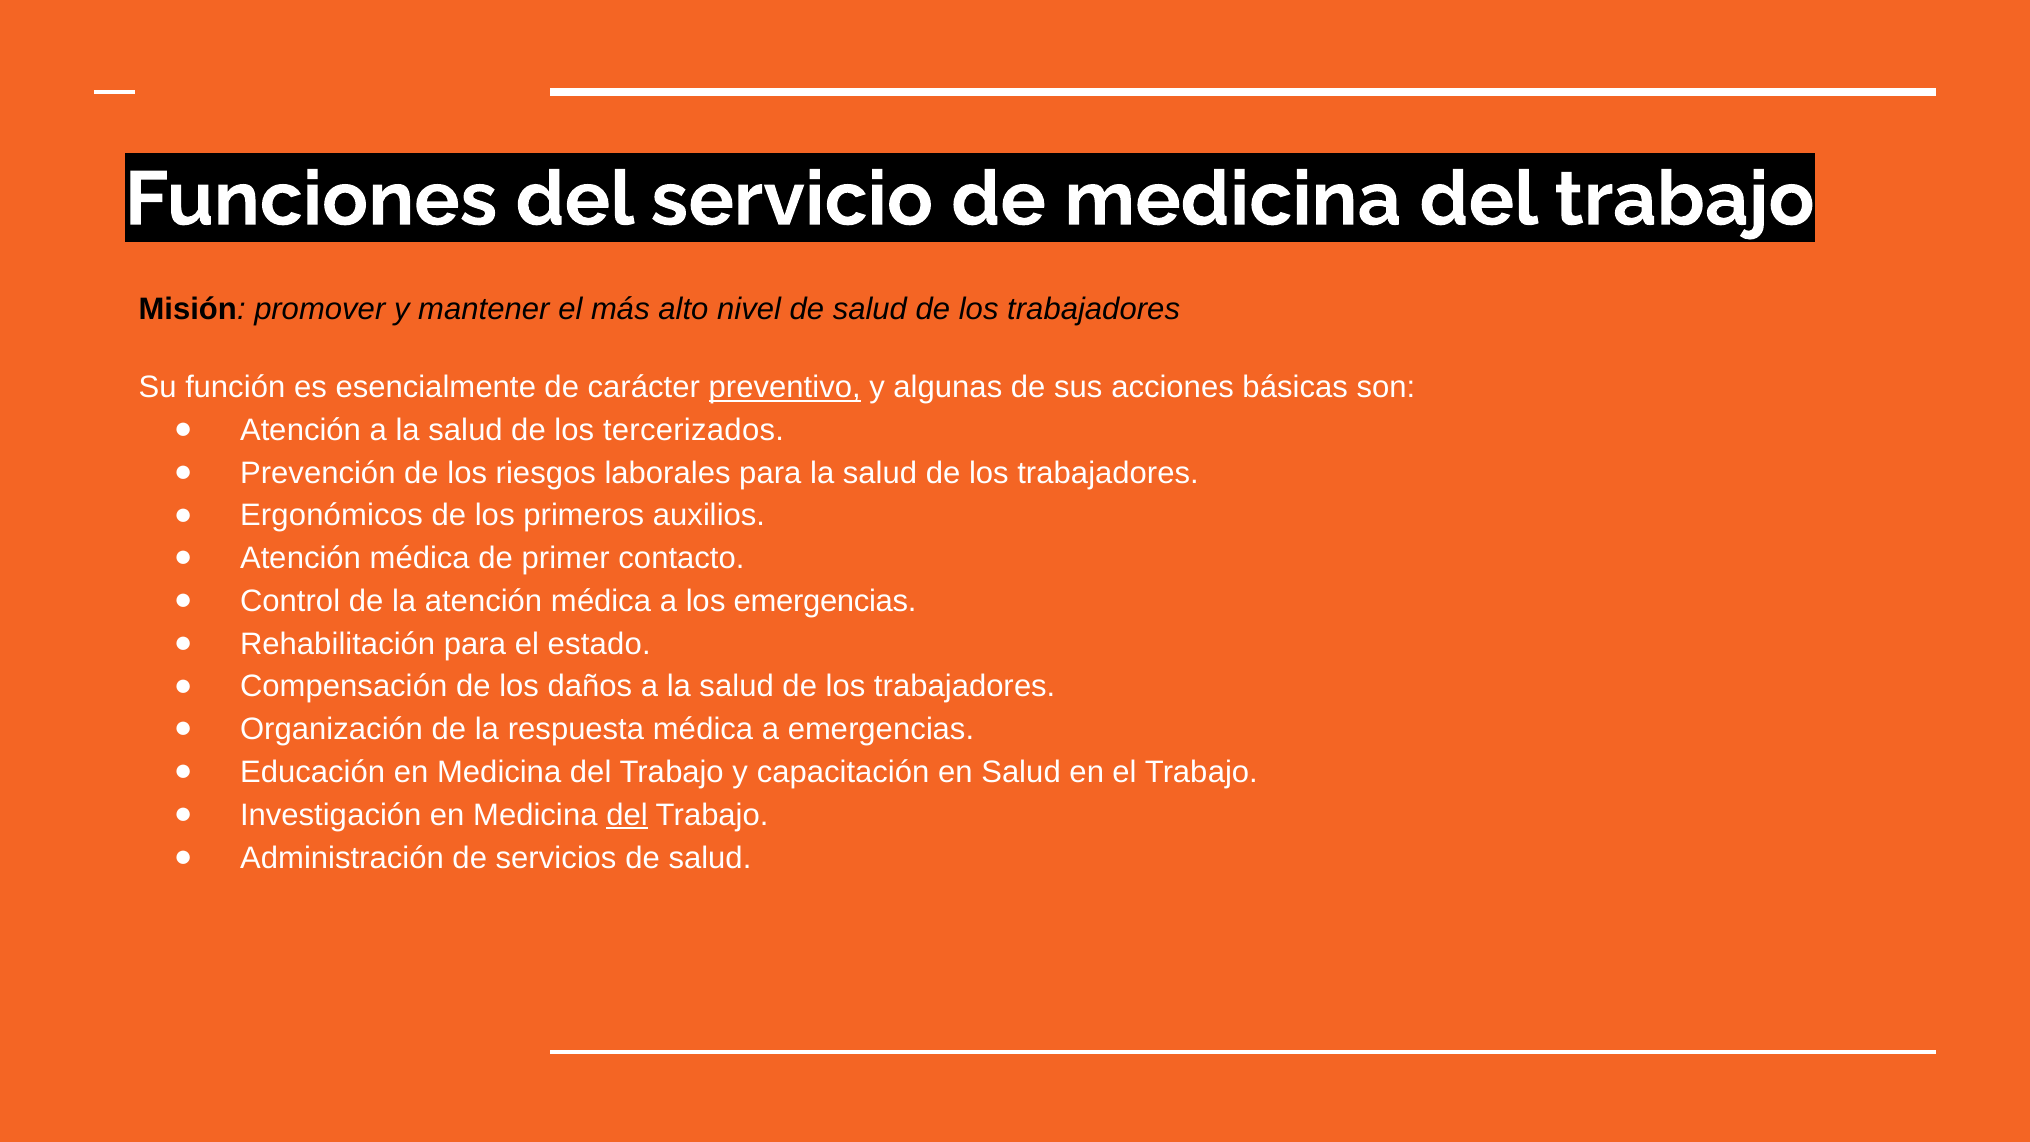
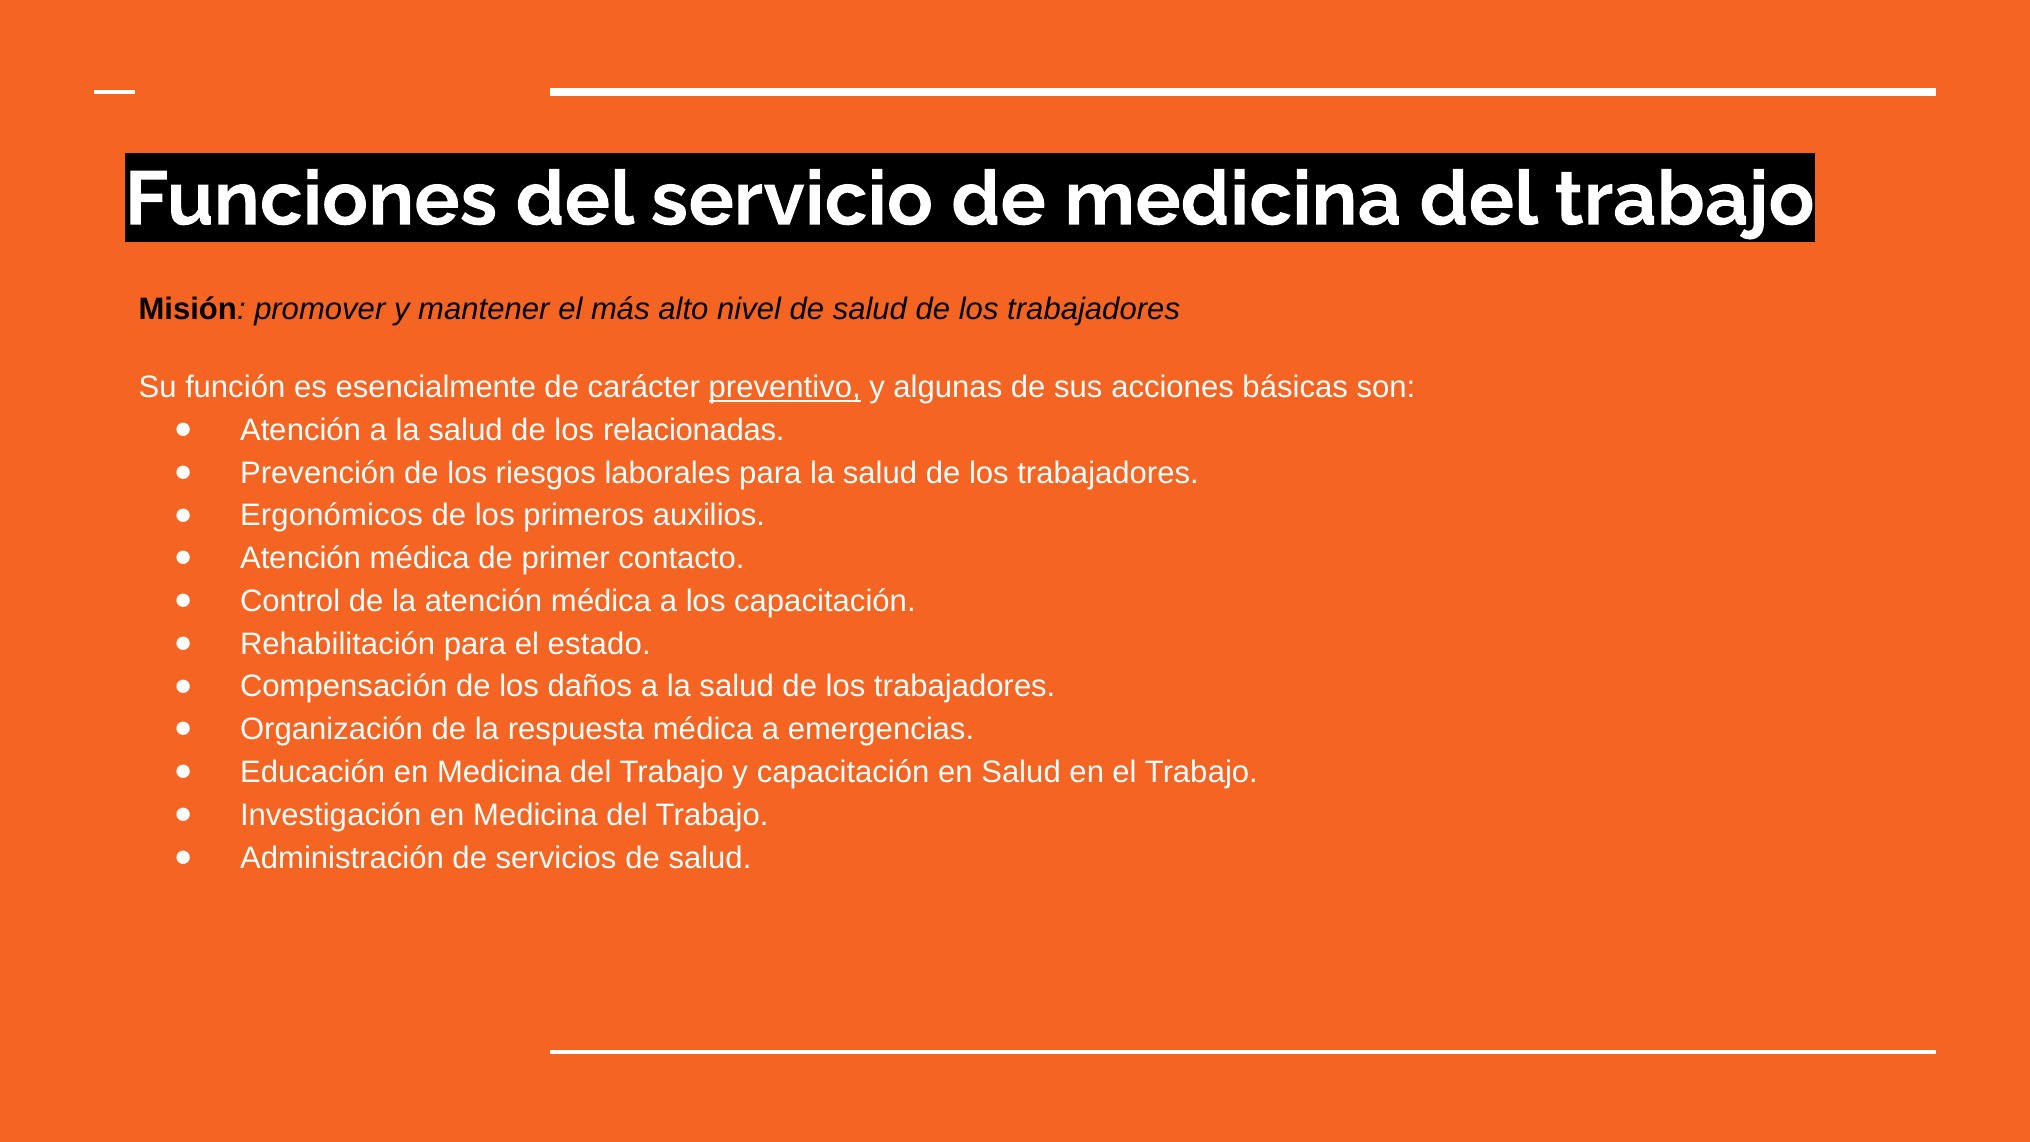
tercerizados: tercerizados -> relacionadas (694, 430)
los emergencias: emergencias -> capacitación (825, 601)
del underline: present -> none (627, 815)
